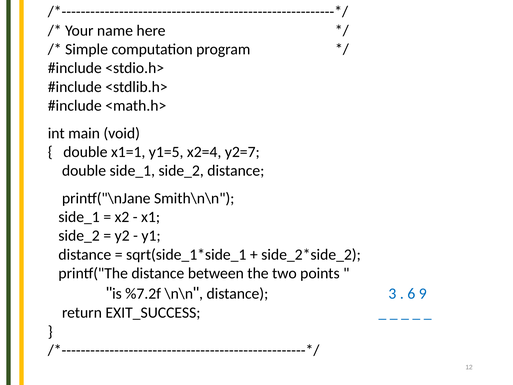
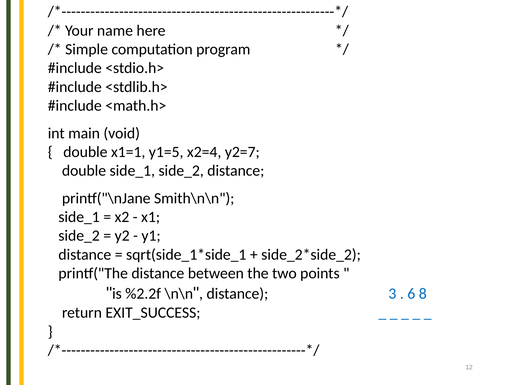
%7.2f: %7.2f -> %2.2f (143, 293)
9: 9 -> 8 (423, 293)
